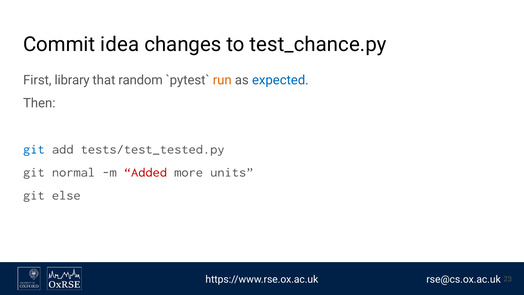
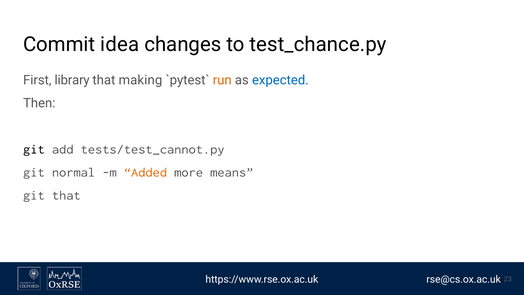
random: random -> making (140, 80)
git colour: blue -> black (34, 149)
tests/test_tested.py: tests/test_tested.py -> tests/test_cannot.py (153, 149)
Added colour: red -> orange (145, 172)
units: units -> means (232, 172)
git else: else -> that (66, 195)
